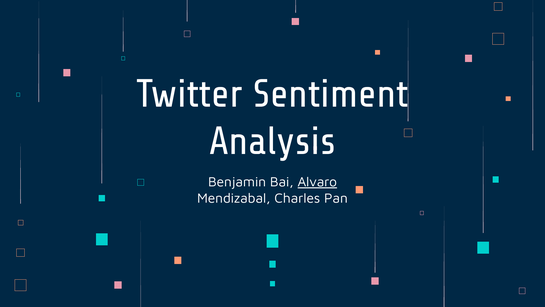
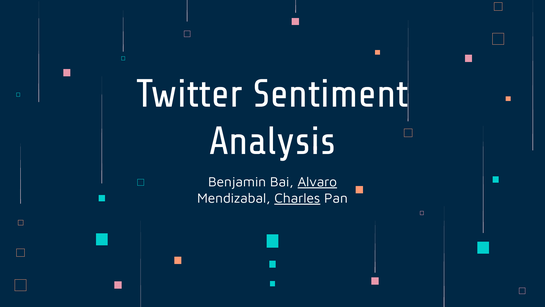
Charles underline: none -> present (297, 198)
